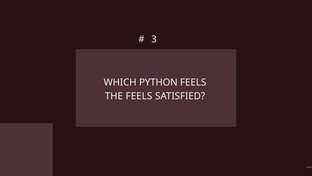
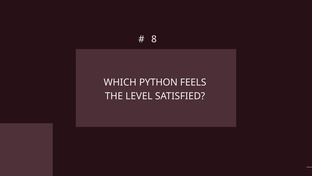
3: 3 -> 8 (154, 39)
THE FEELS: FEELS -> LEVEL (139, 96)
